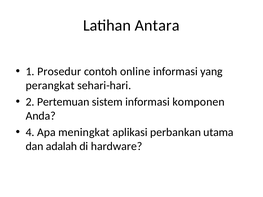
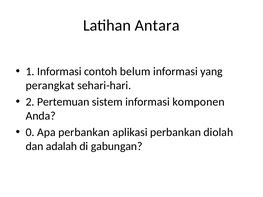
1 Prosedur: Prosedur -> Informasi (59, 72)
online: online -> belum (135, 72)
4: 4 -> 0 (30, 132)
Apa meningkat: meningkat -> perbankan (84, 132)
utama: utama -> diolah (218, 132)
hardware: hardware -> gabungan (117, 146)
